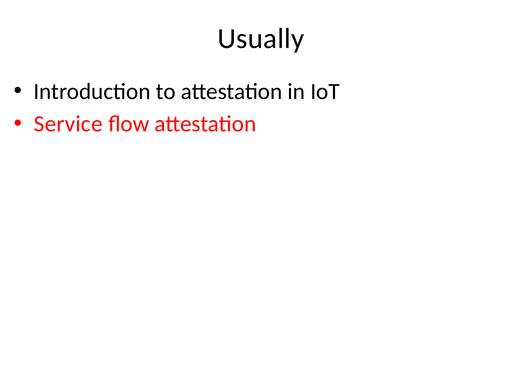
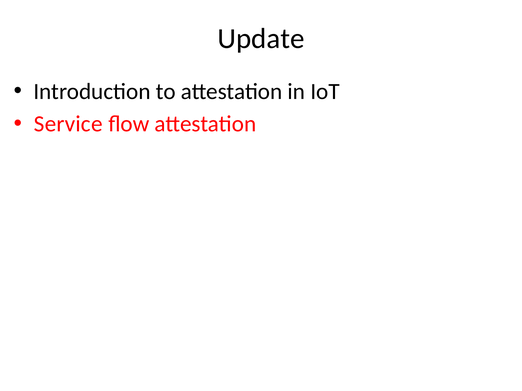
Usually: Usually -> Update (261, 39)
